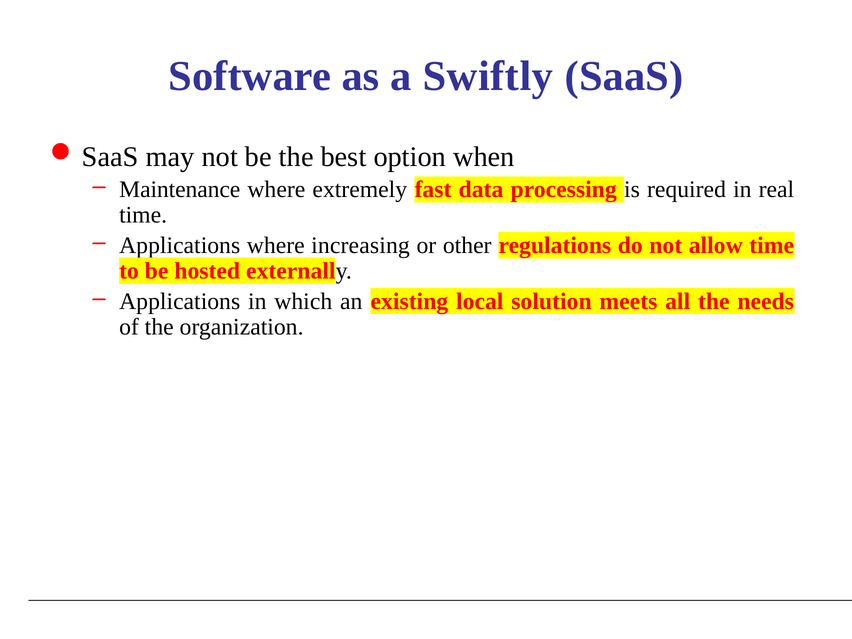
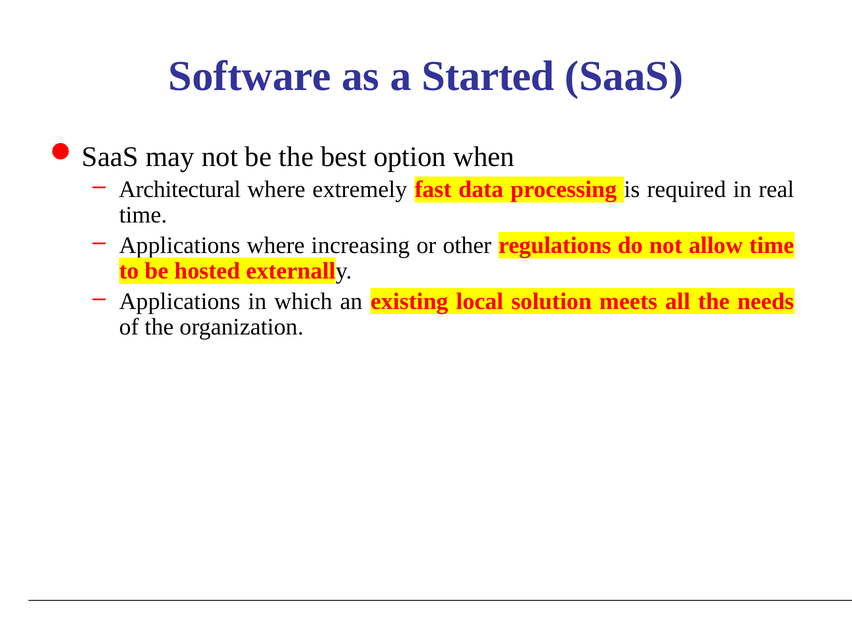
Swiftly: Swiftly -> Started (488, 76)
Maintenance: Maintenance -> Architectural (180, 190)
